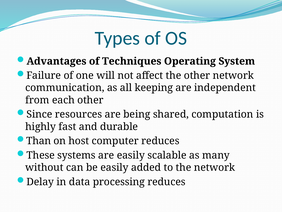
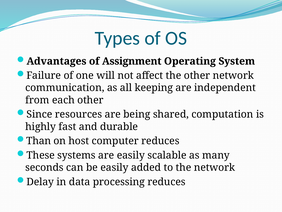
Techniques: Techniques -> Assignment (132, 61)
without: without -> seconds (44, 167)
